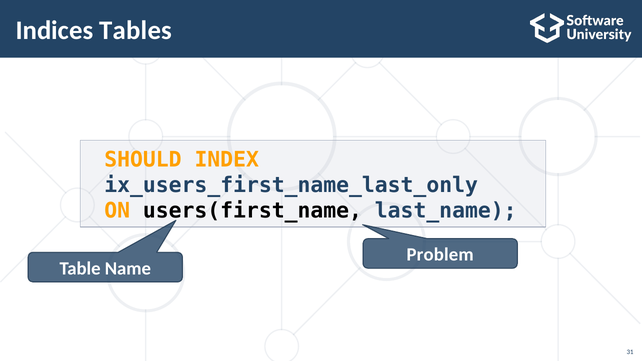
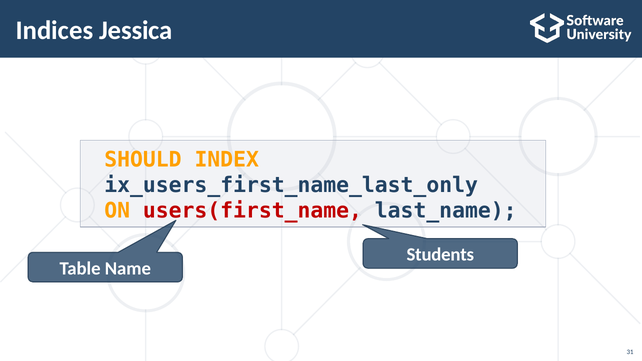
Tables: Tables -> Jessica (136, 30)
users(first_name colour: black -> red (252, 211)
Problem: Problem -> Students (440, 255)
